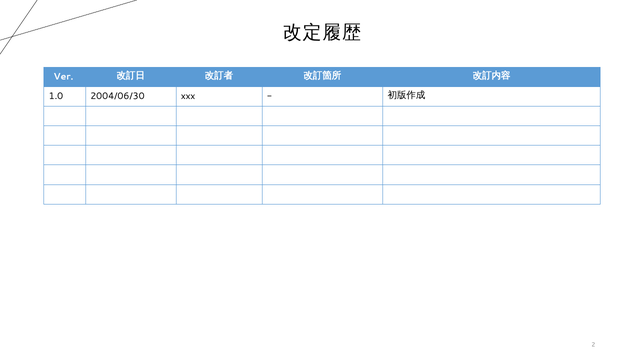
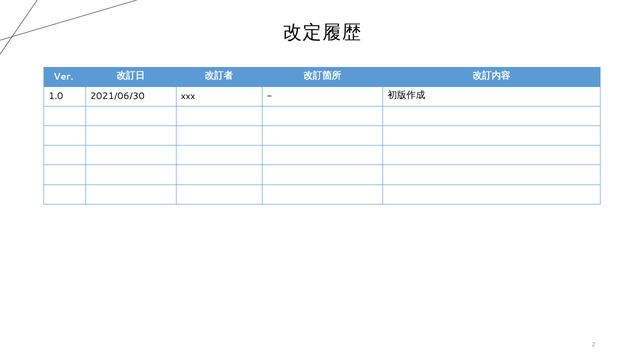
2004/06/30: 2004/06/30 -> 2021/06/30 (117, 96)
